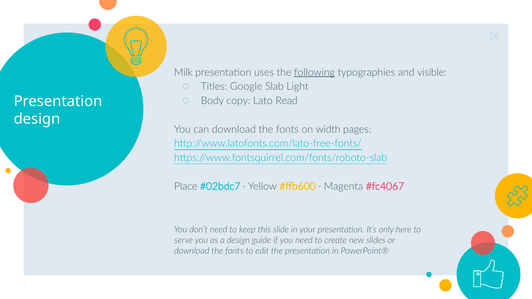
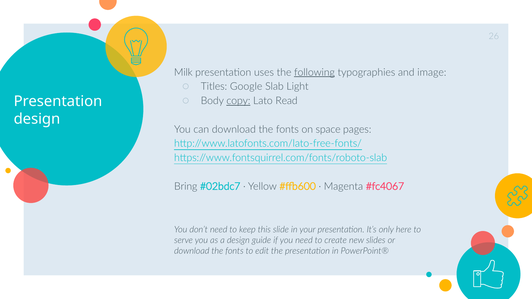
visible: visible -> image (432, 72)
copy underline: none -> present (238, 101)
width: width -> space (328, 129)
Place: Place -> Bring (186, 186)
